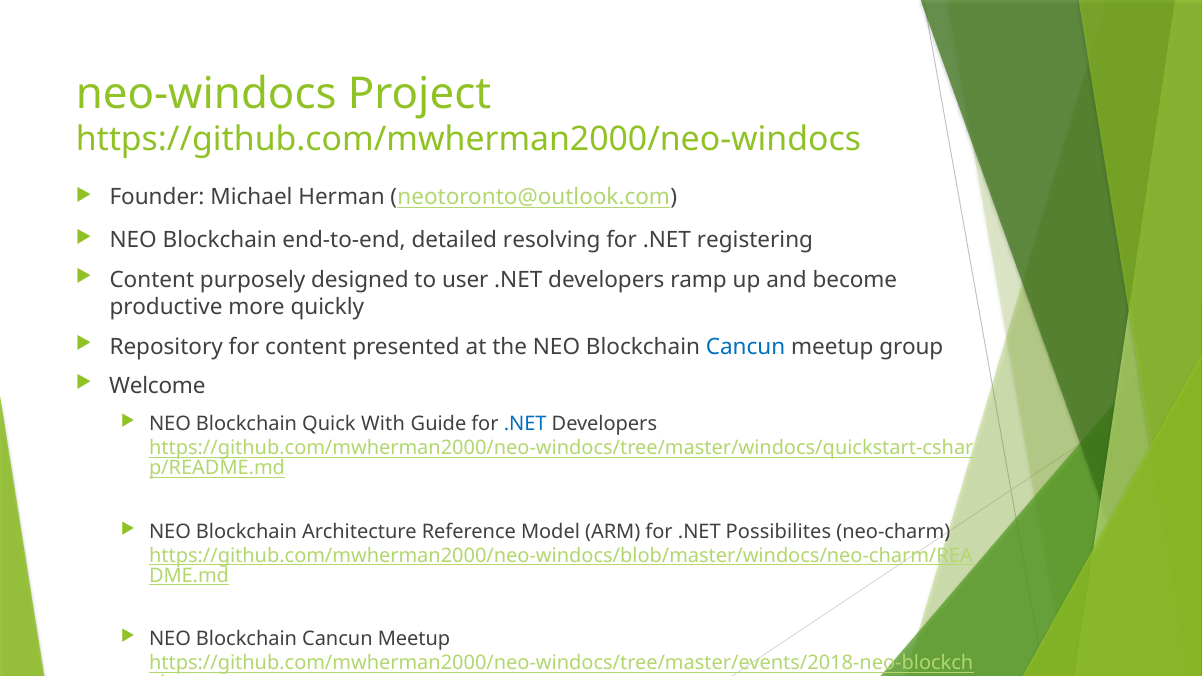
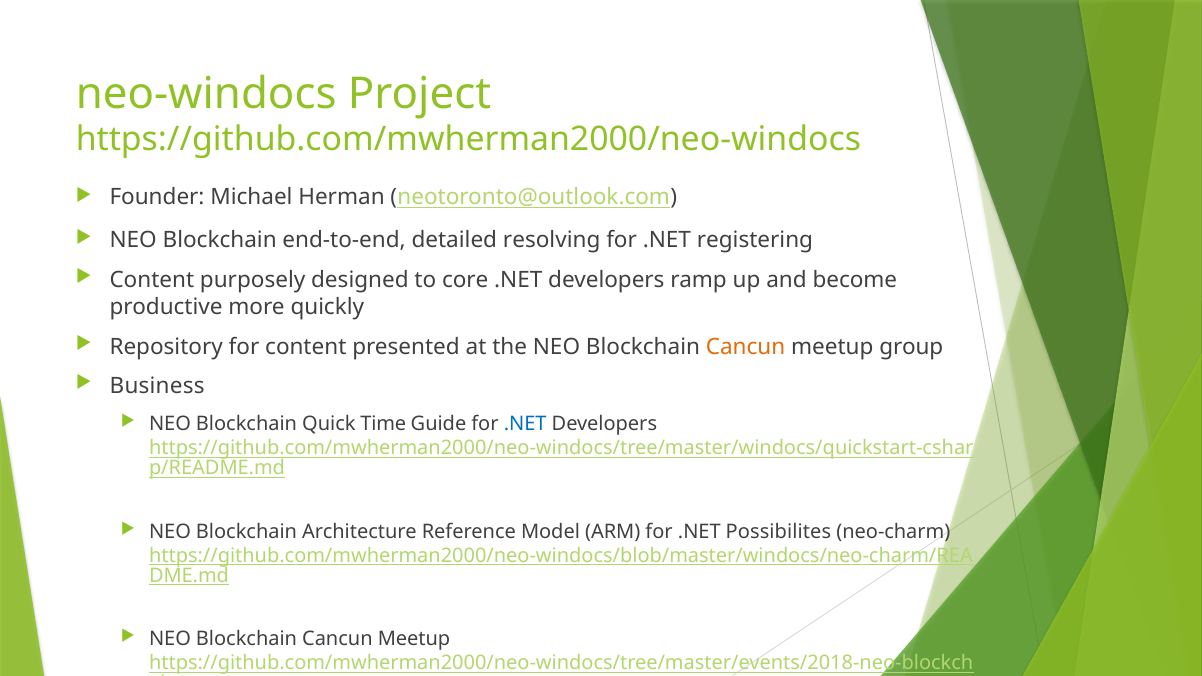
user: user -> core (465, 280)
Cancun colour: blue -> orange (746, 347)
Welcome: Welcome -> Business (157, 386)
With: With -> Time (383, 424)
